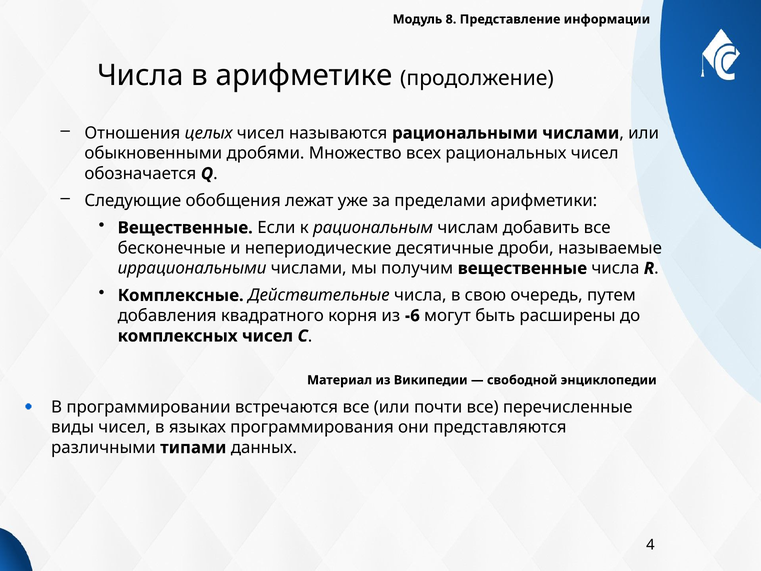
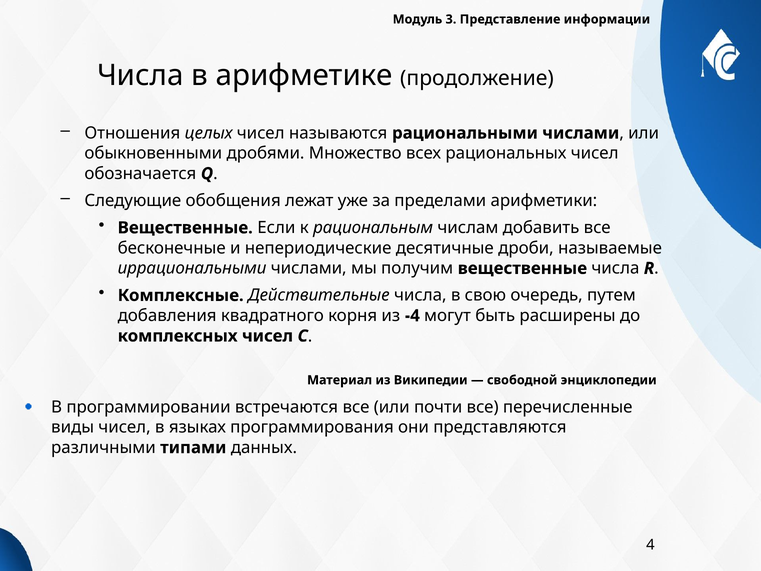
8: 8 -> 3 (451, 19)
-6: -6 -> -4 (412, 316)
